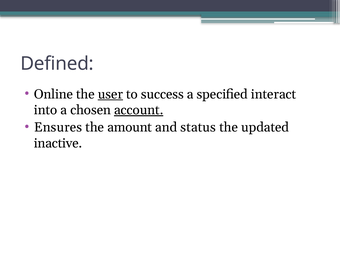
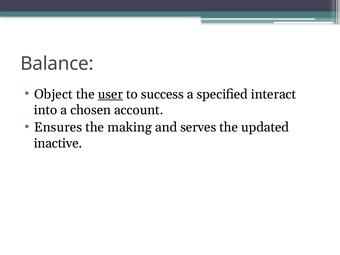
Defined: Defined -> Balance (57, 64)
Online: Online -> Object (53, 94)
account underline: present -> none (139, 110)
amount: amount -> making (130, 127)
status: status -> serves (198, 127)
